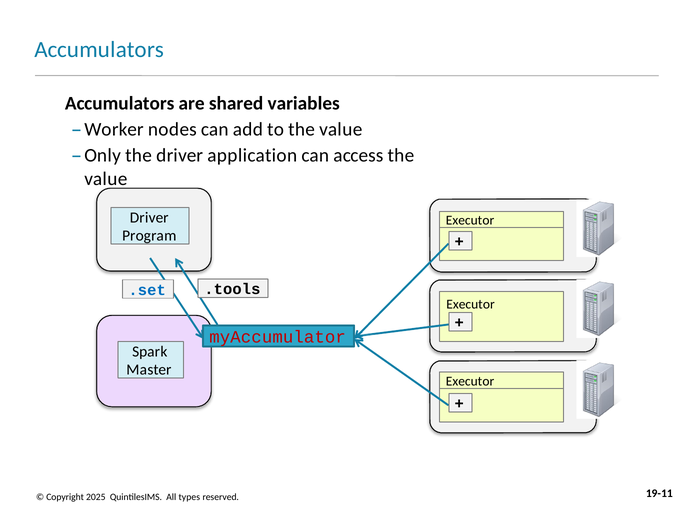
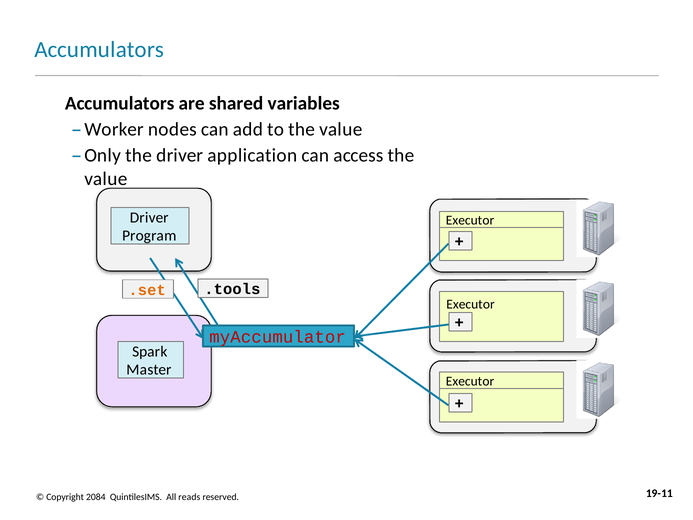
.set colour: blue -> orange (147, 290)
2025: 2025 -> 2084 (96, 497)
types: types -> reads (189, 497)
